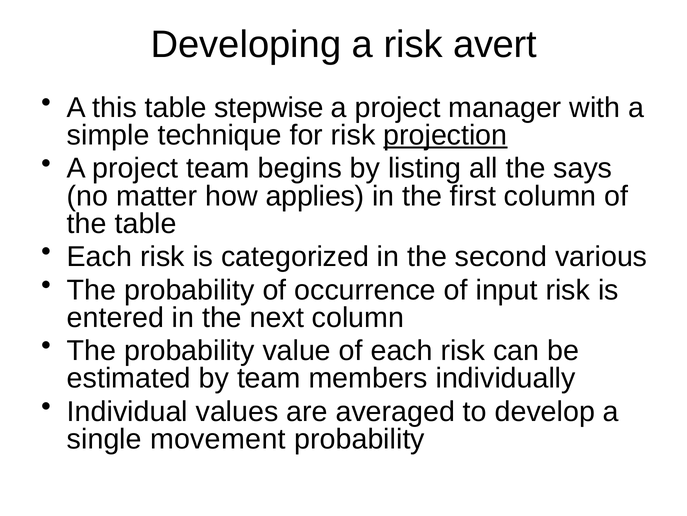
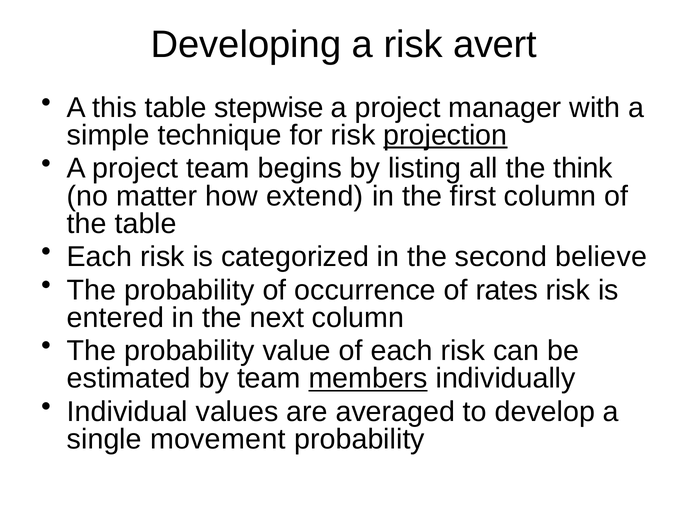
says: says -> think (583, 168)
applies: applies -> extend (315, 196)
various: various -> believe (601, 256)
input: input -> rates (507, 290)
members underline: none -> present (368, 378)
